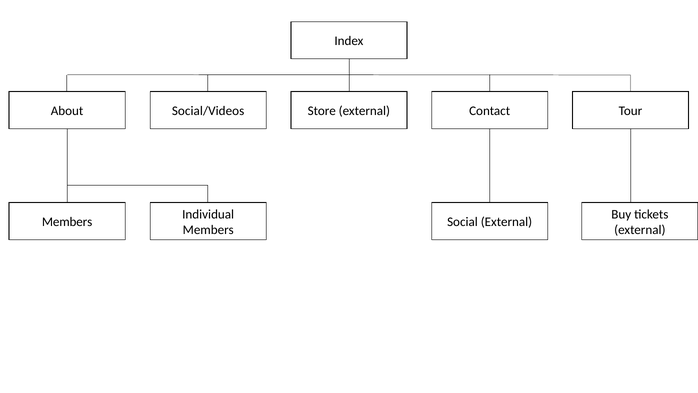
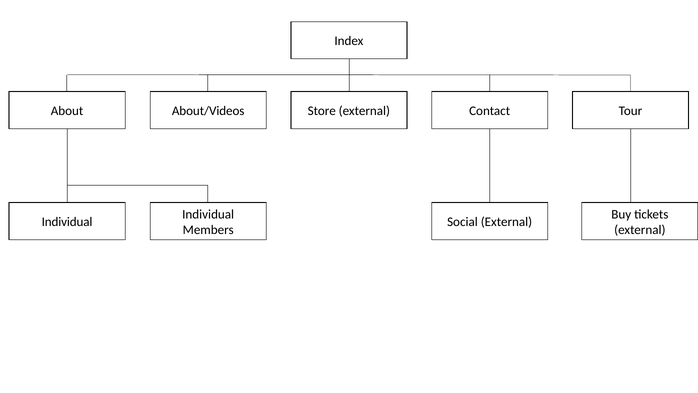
Social/Videos: Social/Videos -> About/Videos (208, 111)
Members: Members -> Individual (67, 222)
